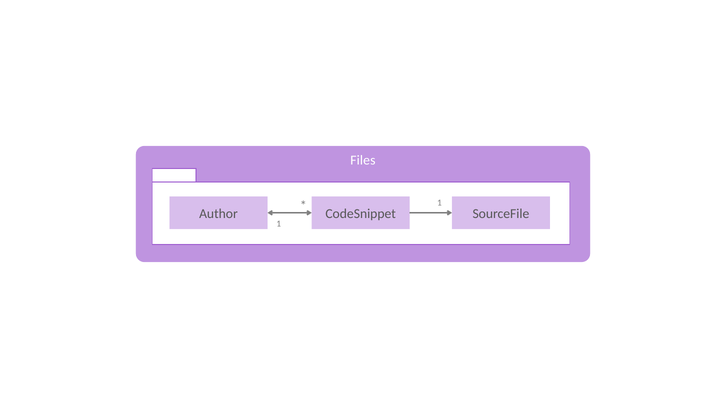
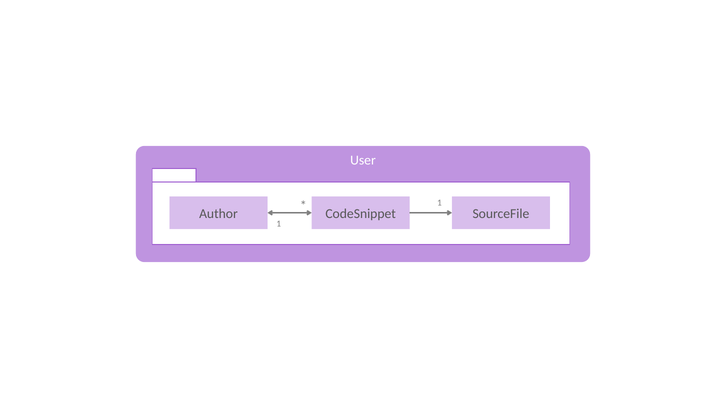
Files: Files -> User (363, 160)
